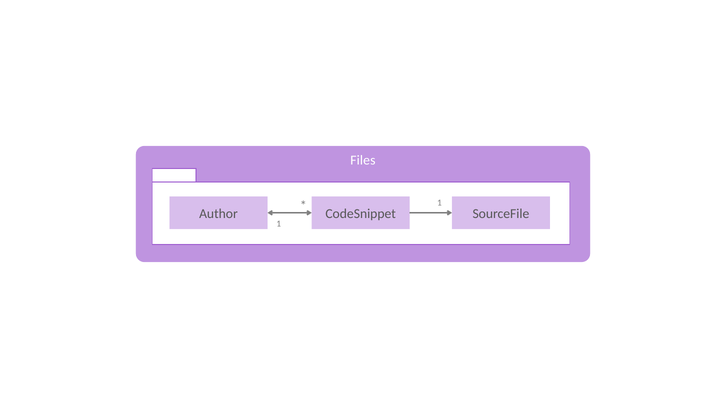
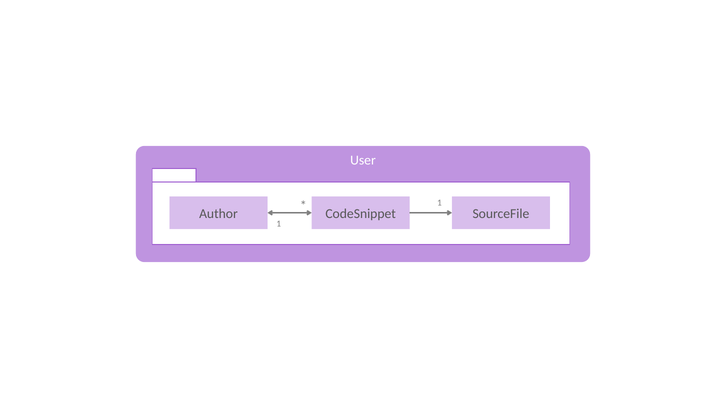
Files: Files -> User (363, 160)
